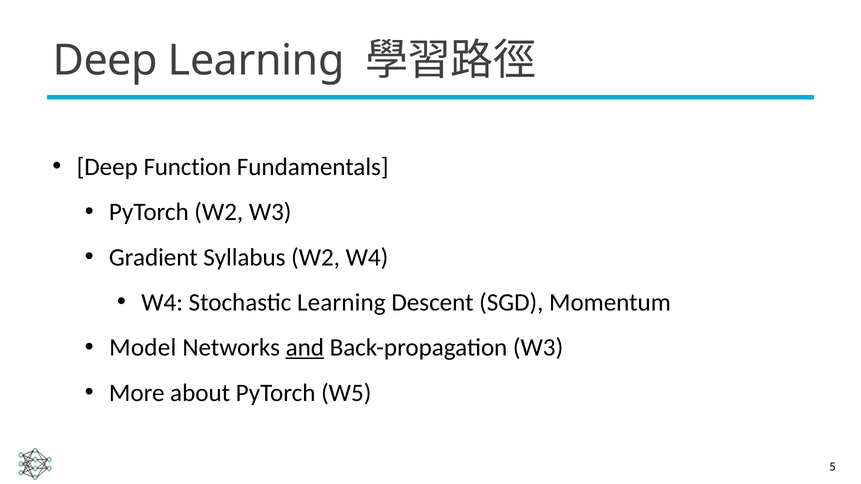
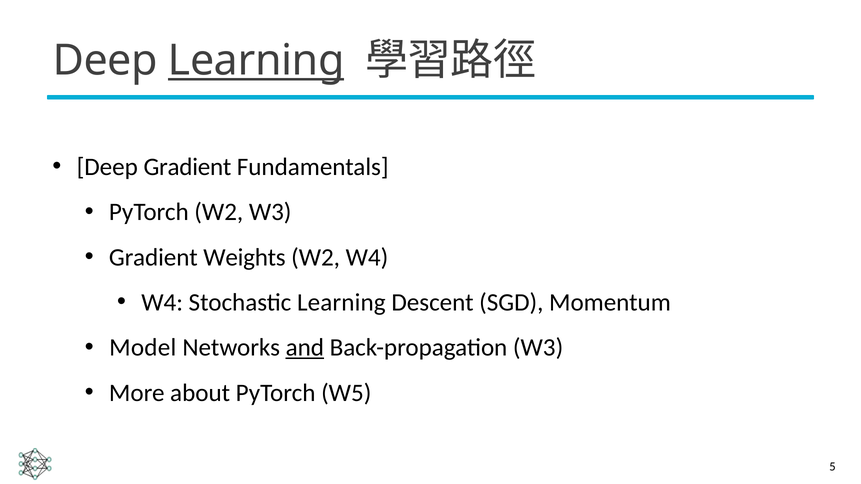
Learning underline: none -> present (256, 61)
Deep Function: Function -> Gradient (187, 167)
Syllabus: Syllabus -> Weights (245, 257)
